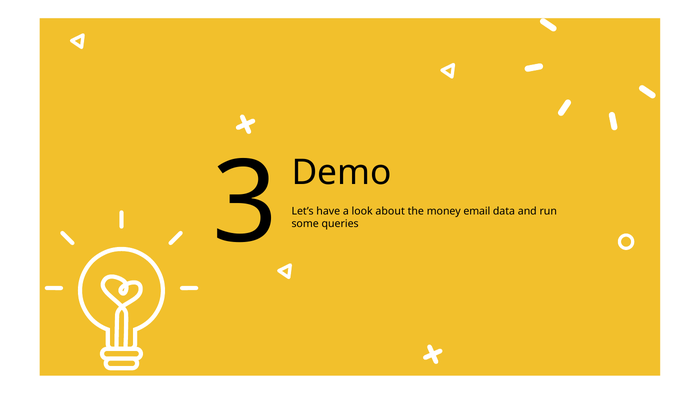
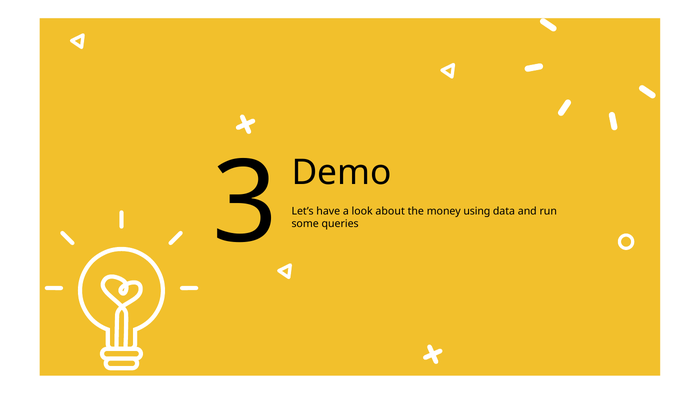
email: email -> using (477, 211)
